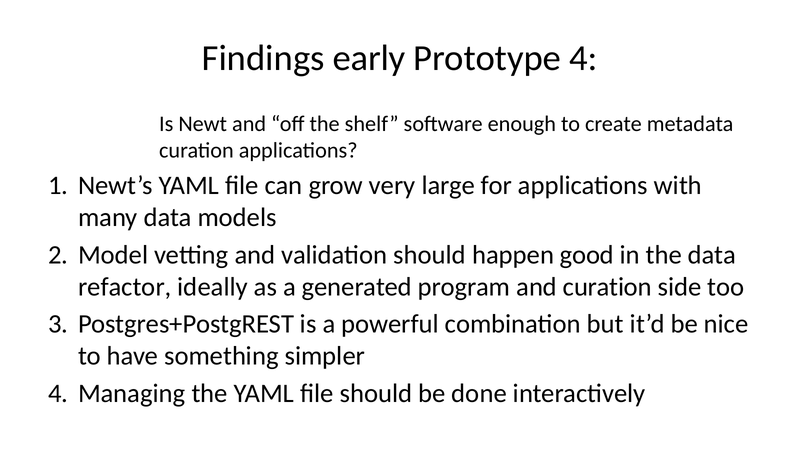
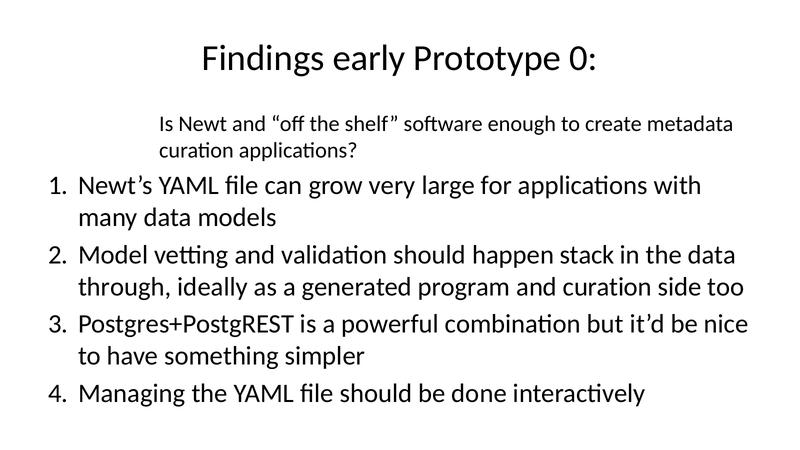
Prototype 4: 4 -> 0 (584, 58)
good: good -> stack (587, 255)
refactor: refactor -> through (125, 287)
